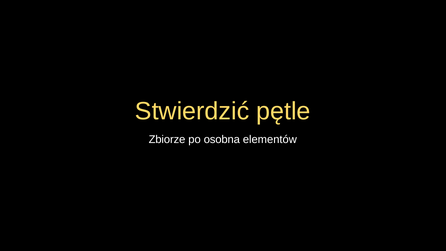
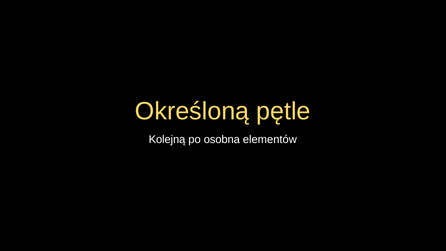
Stwierdzić: Stwierdzić -> Określoną (192, 111)
Zbiorze: Zbiorze -> Kolejną (167, 139)
